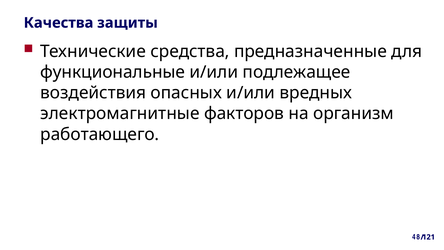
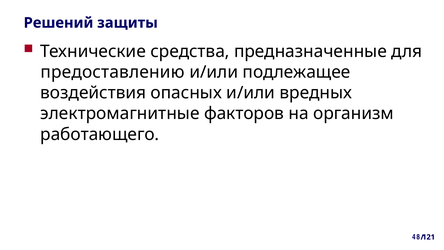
Качества: Качества -> Решений (59, 23)
функциональные: функциональные -> предоставлению (113, 72)
